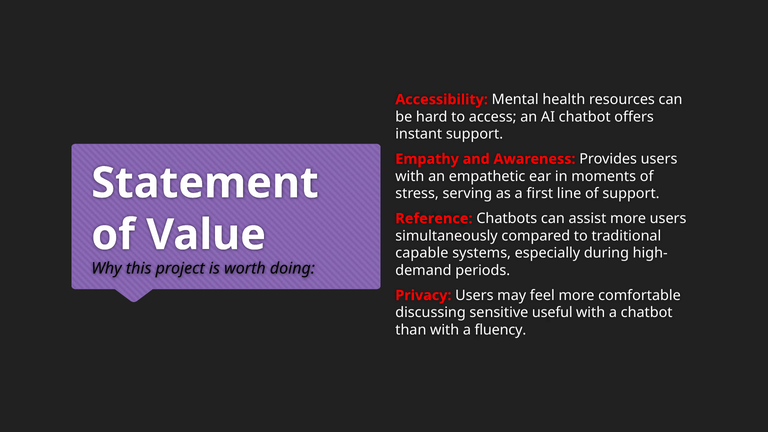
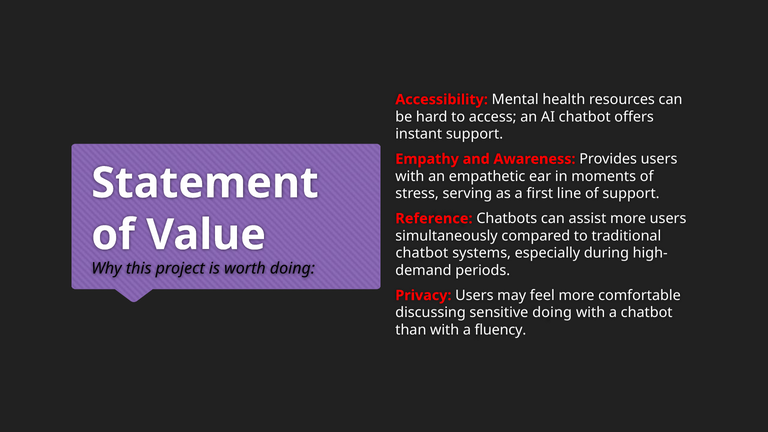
capable: capable -> chatbot (422, 253)
sensitive useful: useful -> doing (552, 313)
